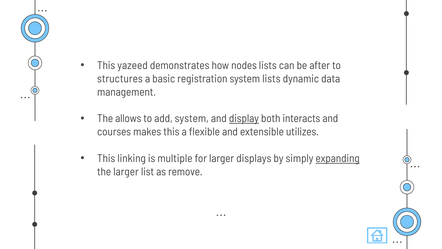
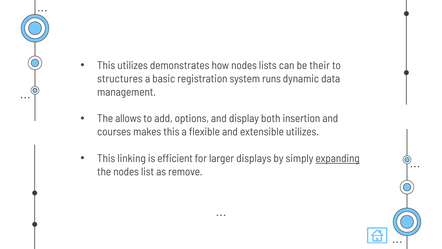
This yazeed: yazeed -> utilizes (133, 65)
after: after -> their (320, 65)
system lists: lists -> runs (271, 79)
add system: system -> options (192, 118)
display underline: present -> none (244, 118)
interacts: interacts -> insertion (301, 118)
multiple: multiple -> efficient (175, 158)
the larger: larger -> nodes (126, 171)
